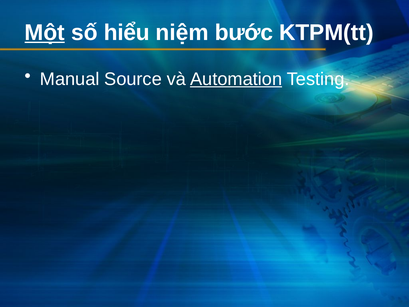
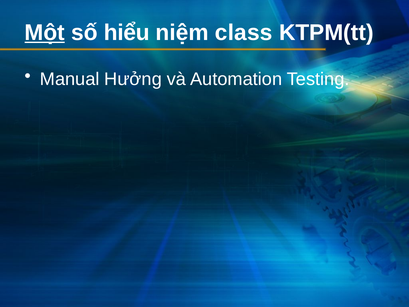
bước: bước -> class (244, 33)
Source: Source -> Hưởng (133, 79)
Automation underline: present -> none (236, 79)
